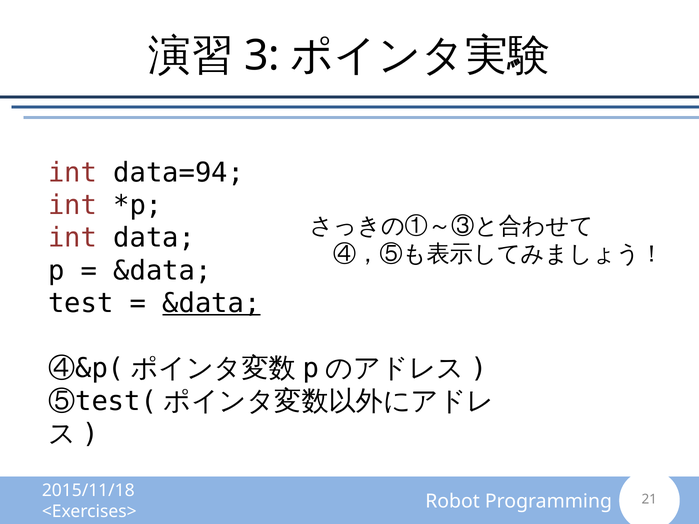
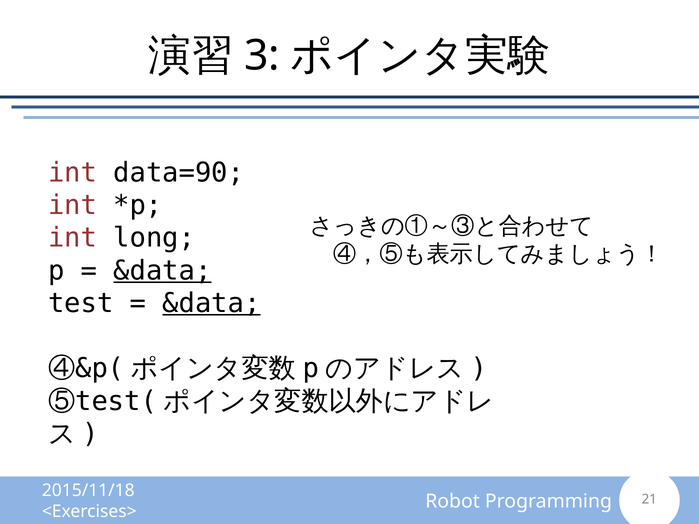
data=94: data=94 -> data=90 (179, 173)
data: data -> long (154, 238)
&data underline: none -> present (162, 271)
